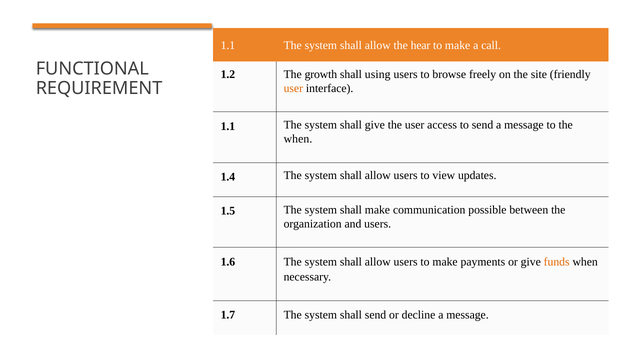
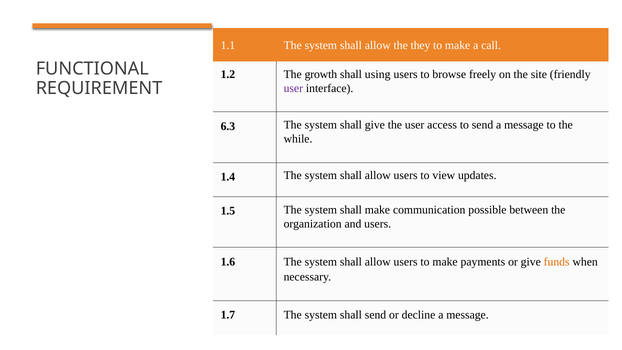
hear: hear -> they (421, 45)
user colour: orange -> purple (293, 88)
1.1: 1.1 -> 6.3 (228, 126)
when: when -> while (298, 139)
